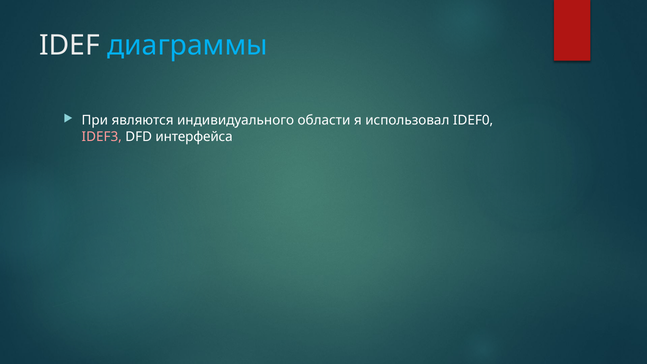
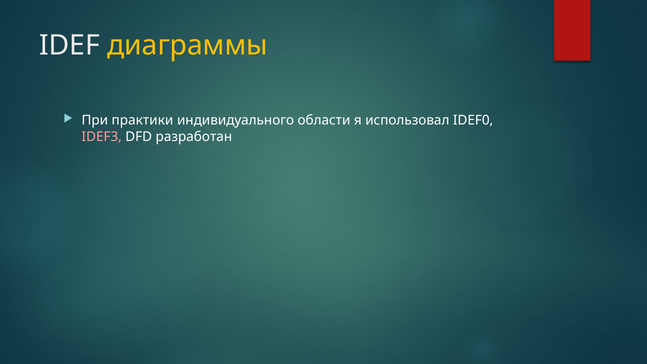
диаграммы colour: light blue -> yellow (187, 45)
являются: являются -> практики (142, 120)
интерфейса: интерфейса -> разработан (194, 137)
